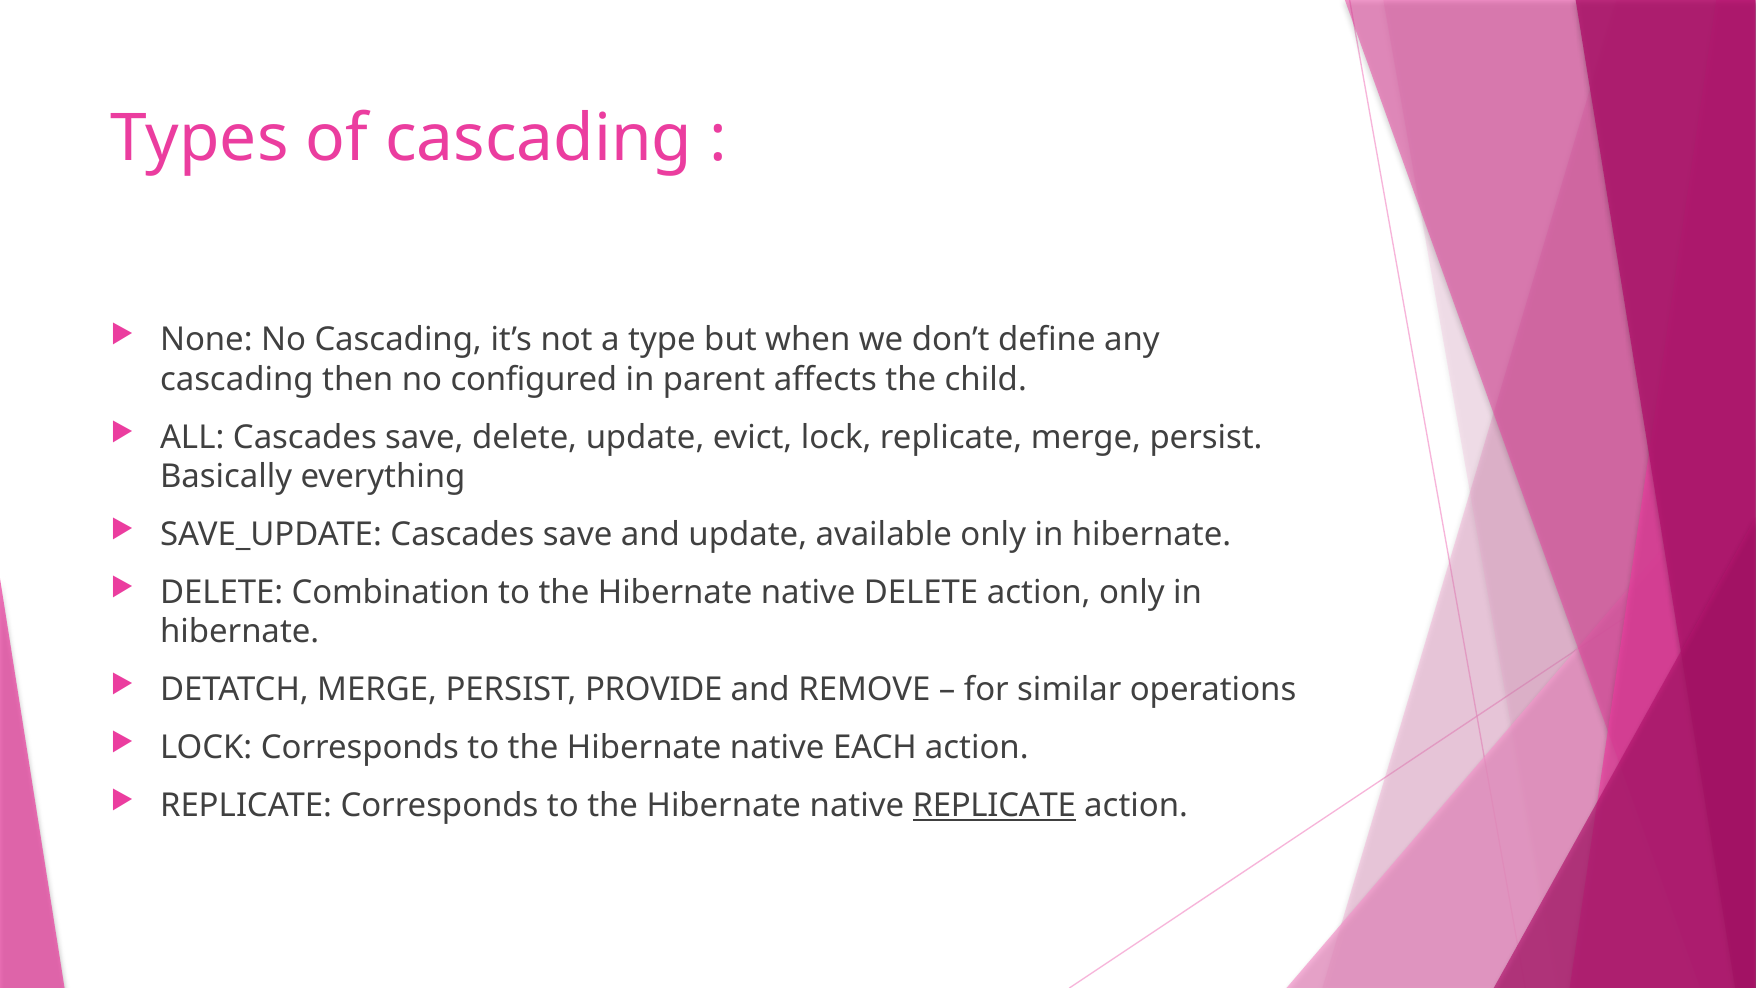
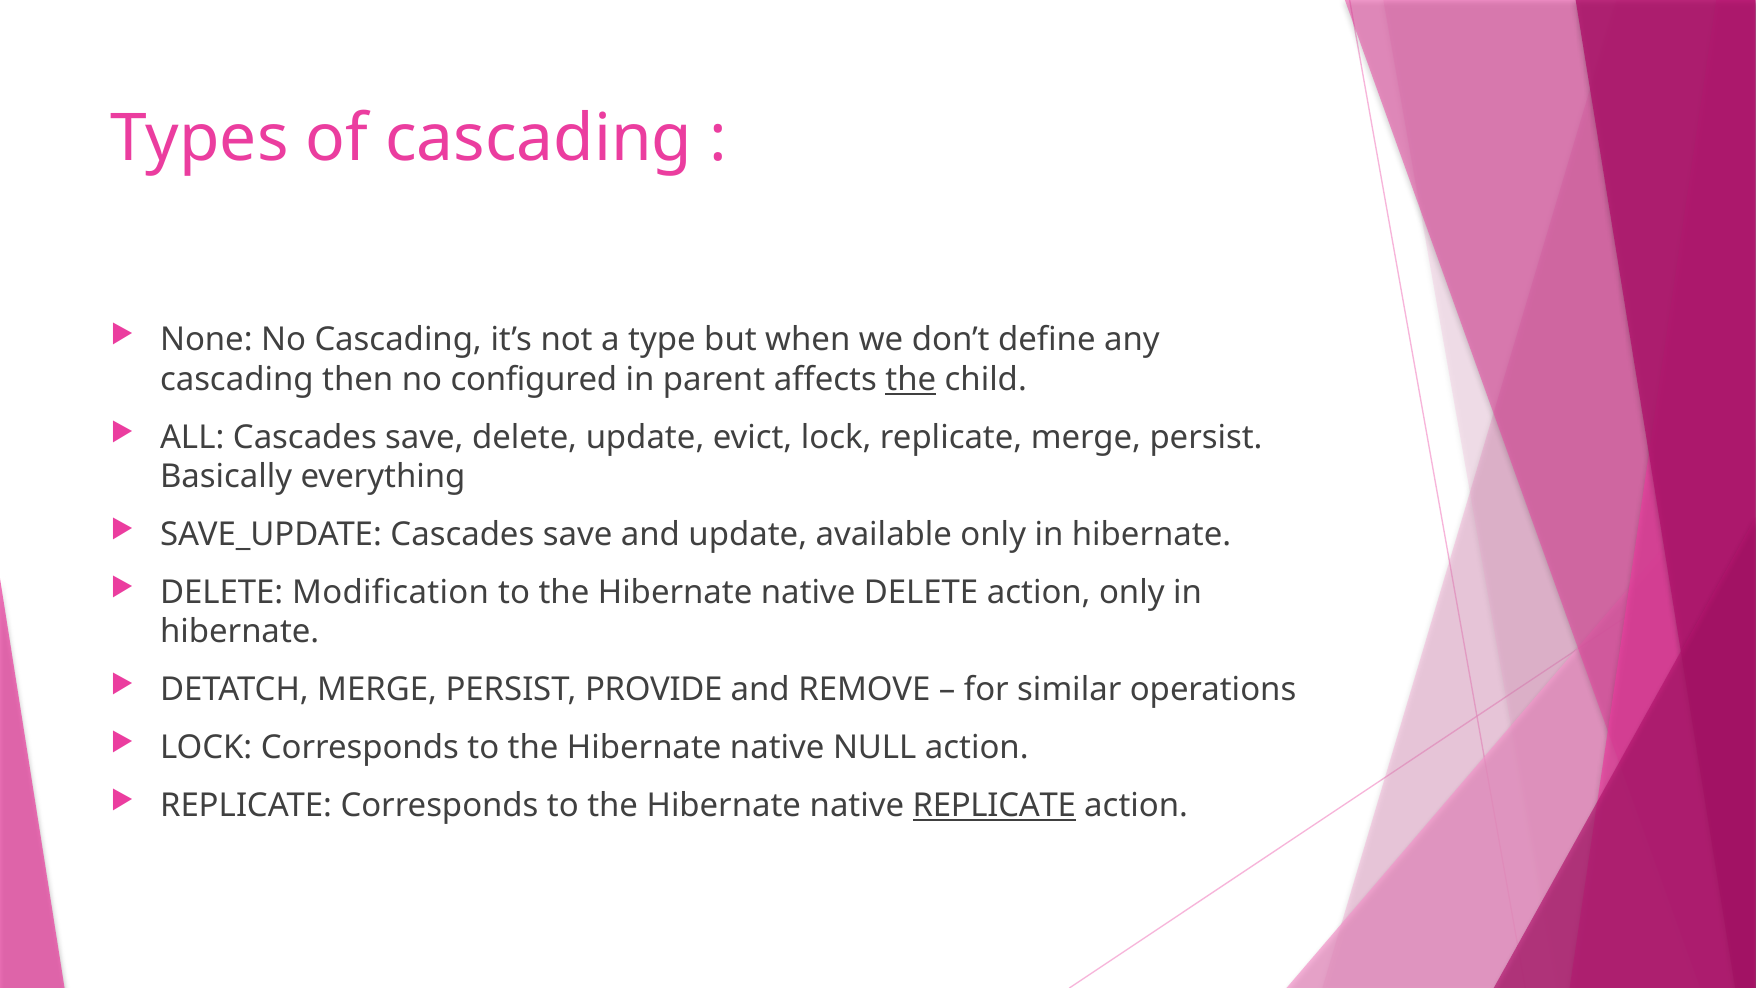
the underline: none -> present (911, 379)
Combination: Combination -> Modification (391, 592)
EACH: EACH -> NULL (875, 747)
